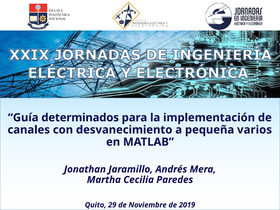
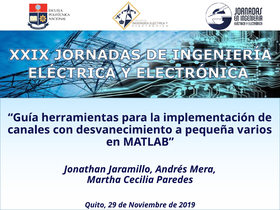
determinados: determinados -> herramientas (80, 118)
